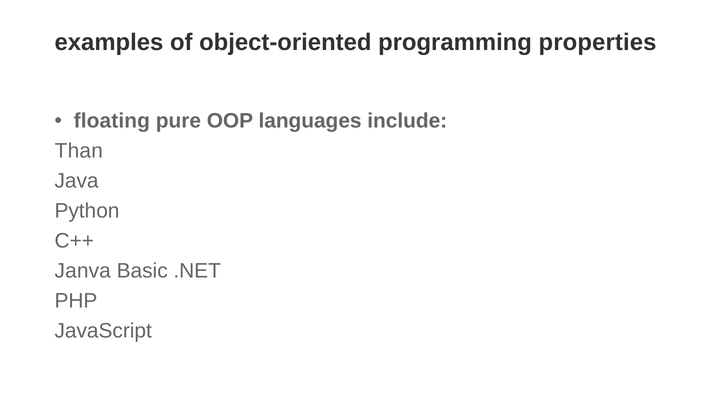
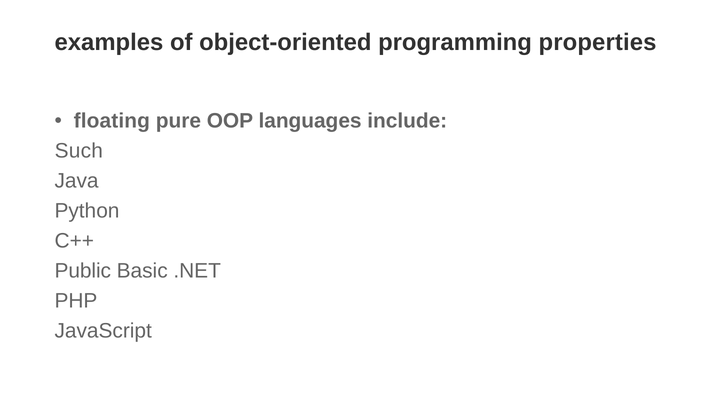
Than: Than -> Such (79, 151)
Janva: Janva -> Public (83, 271)
